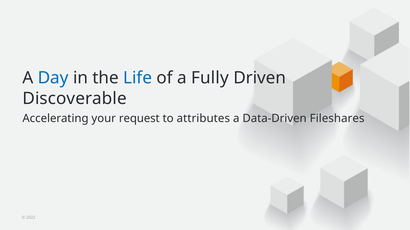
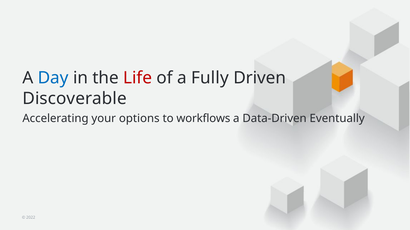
Life colour: blue -> red (138, 78)
request: request -> options (139, 119)
attributes: attributes -> workflows (203, 119)
Fileshares: Fileshares -> Eventually (337, 119)
